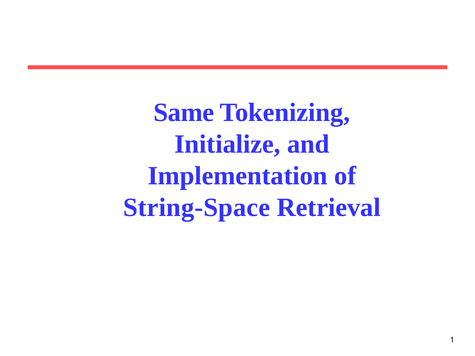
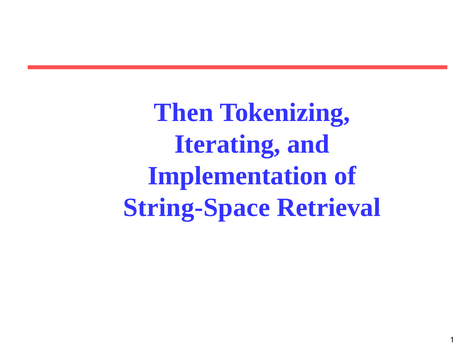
Same: Same -> Then (184, 113)
Initialize: Initialize -> Iterating (227, 144)
